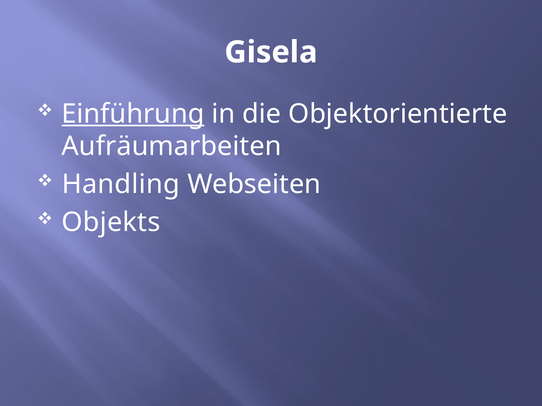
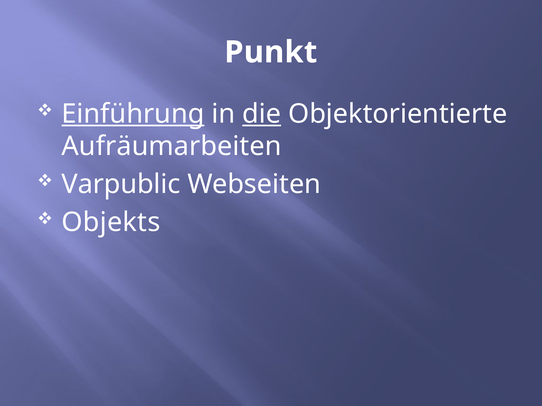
Gisela: Gisela -> Punkt (271, 52)
die underline: none -> present (262, 114)
Handling: Handling -> Varpublic (121, 184)
